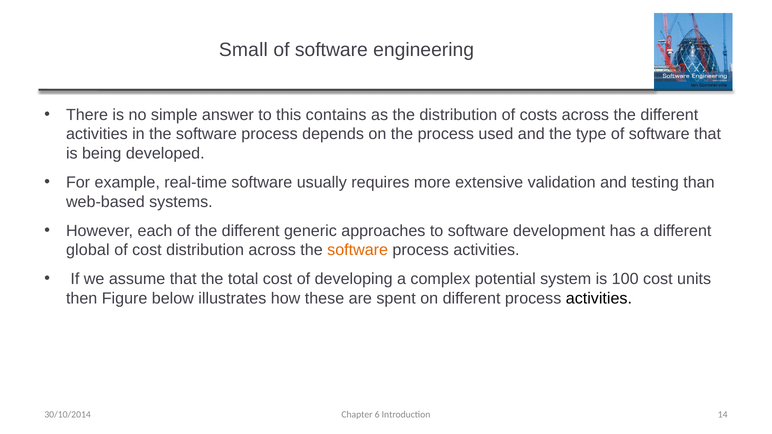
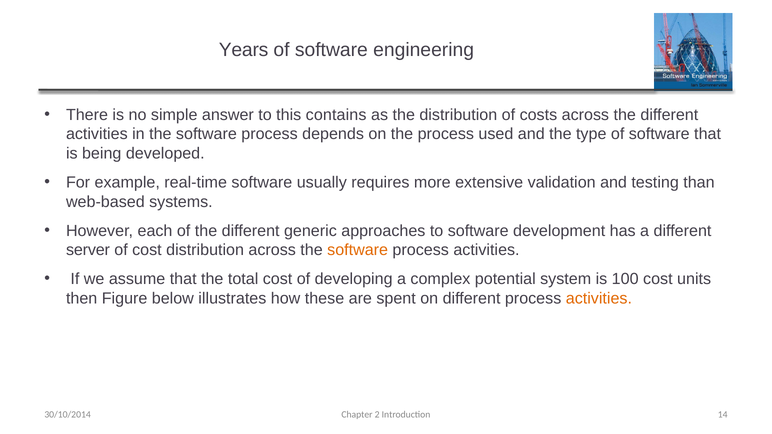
Small: Small -> Years (244, 50)
global: global -> server (88, 250)
activities colour: black -> orange (599, 298)
6: 6 -> 2 (377, 415)
